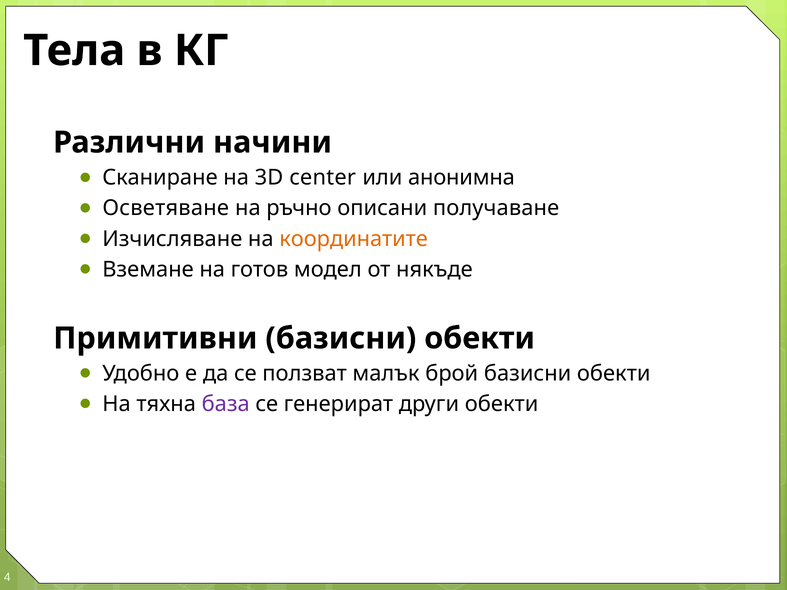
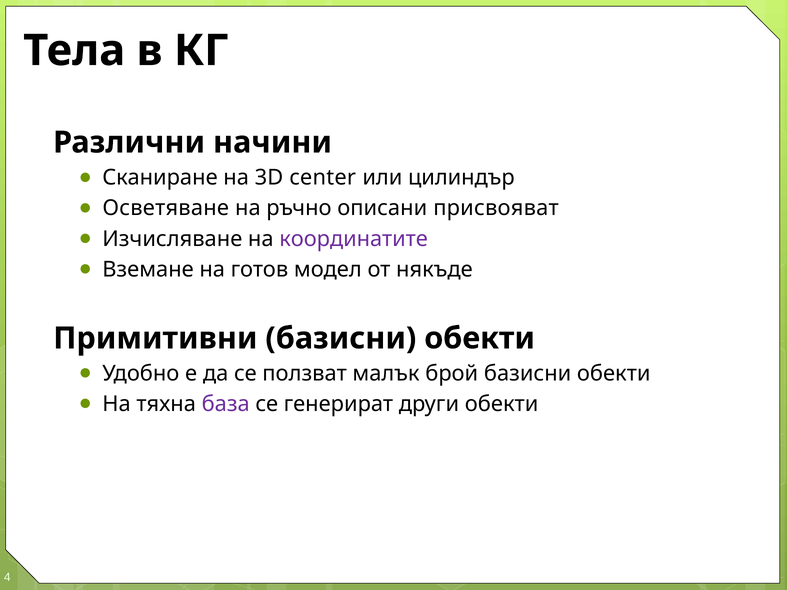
анонимна: анонимна -> цилиндър (461, 178)
получаване: получаване -> присвояват (496, 208)
координатите colour: orange -> purple (354, 239)
